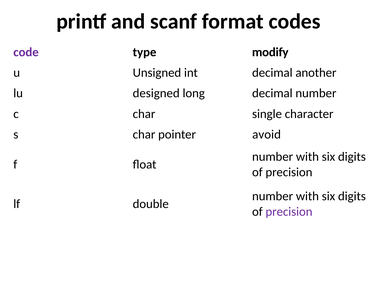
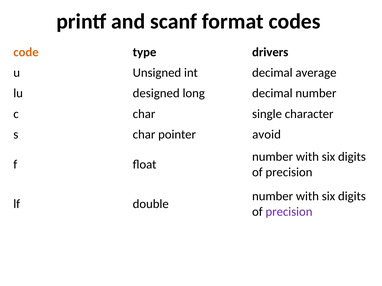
code colour: purple -> orange (26, 52)
modify: modify -> drivers (270, 52)
another: another -> average (316, 73)
